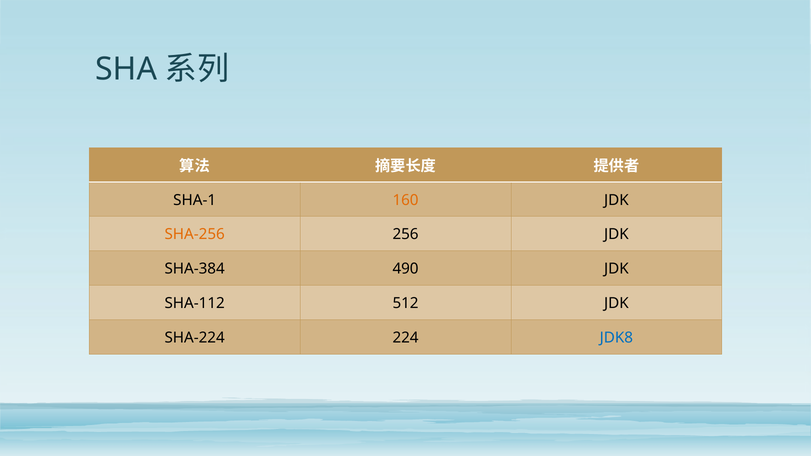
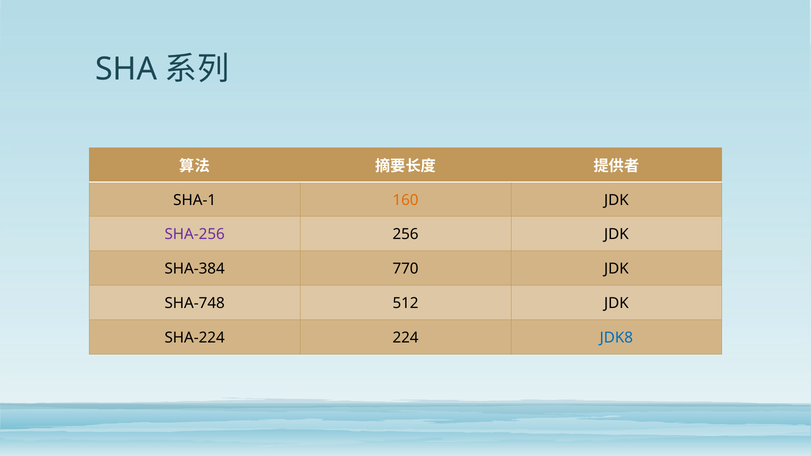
SHA-256 colour: orange -> purple (195, 235)
490: 490 -> 770 (406, 269)
SHA-112: SHA-112 -> SHA-748 (195, 303)
